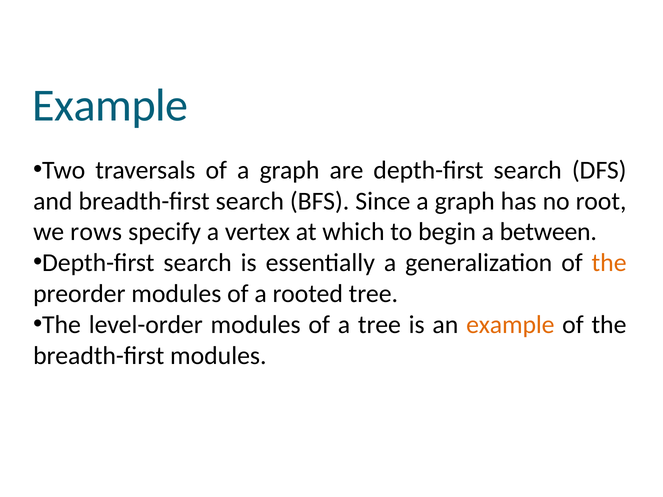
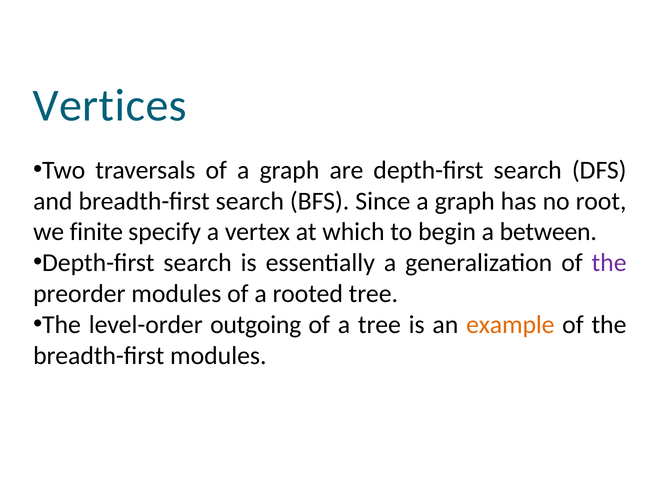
Example: Example -> Vertices (110, 106)
rows: rows -> finite (96, 232)
the colour: orange -> purple (609, 263)
level-order modules: modules -> outgoing (256, 325)
